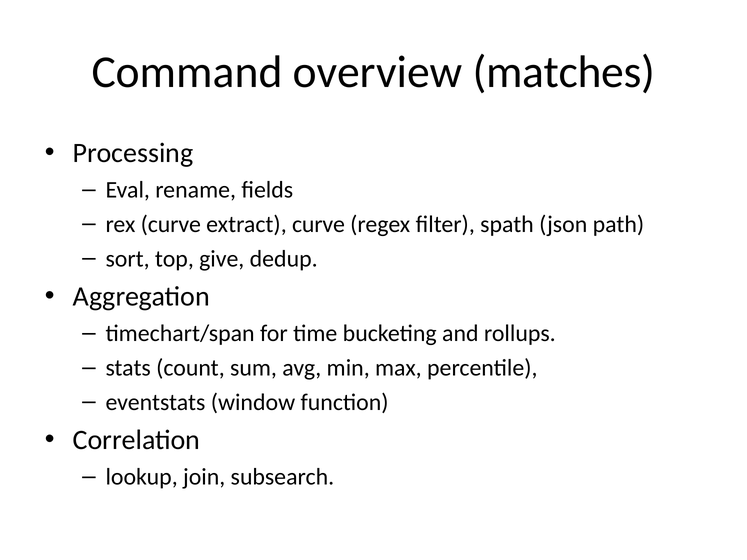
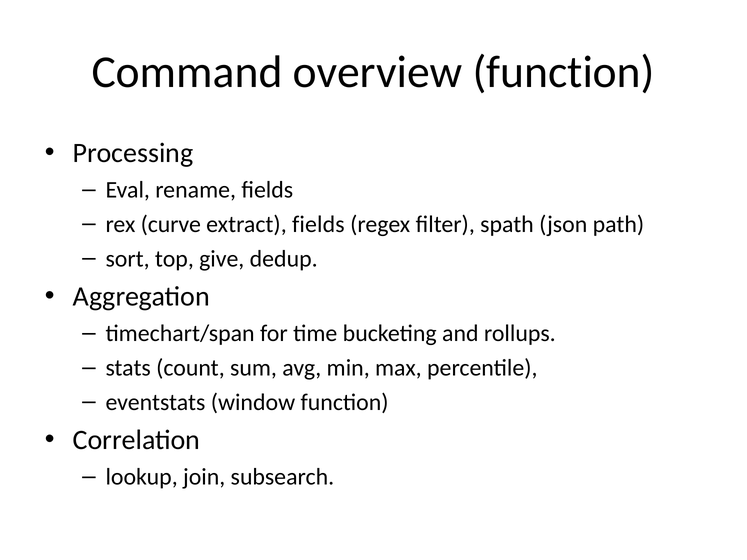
overview matches: matches -> function (564, 72)
extract curve: curve -> fields (318, 224)
